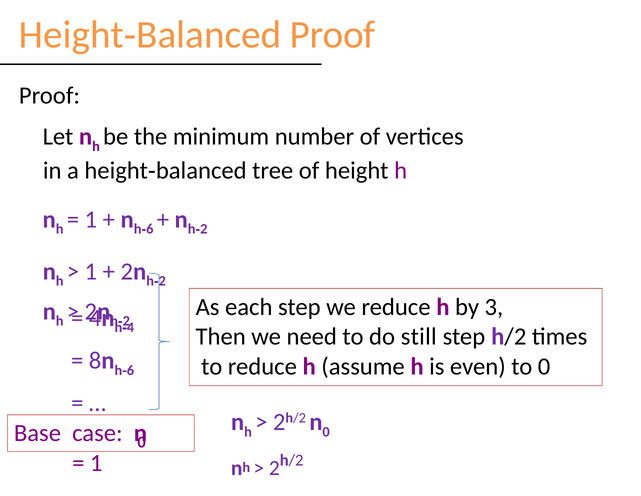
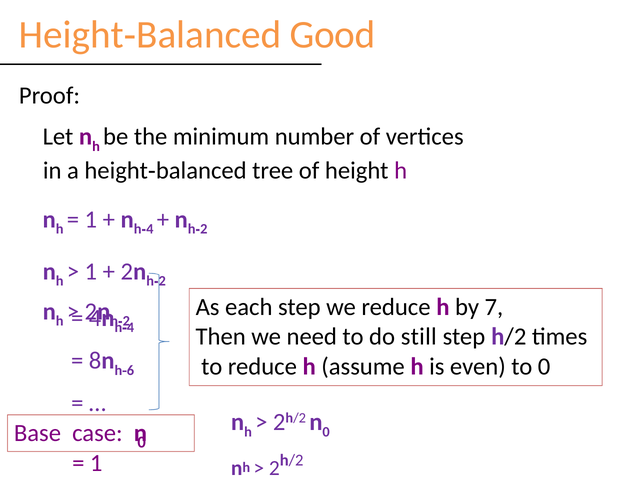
Proof: Proof -> Good (333, 34)
n h 6: 6 -> 4 (150, 229)
3: 3 -> 7 (494, 306)
